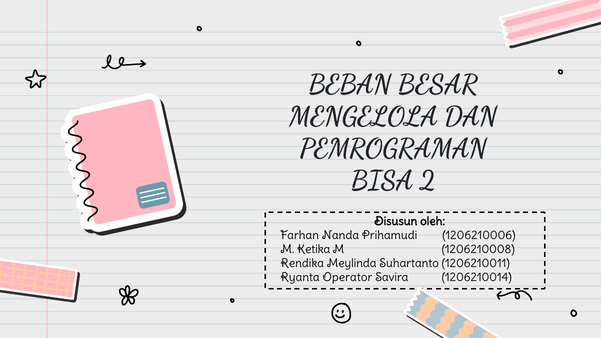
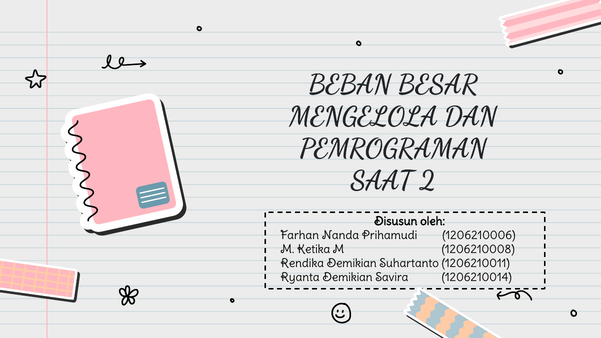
BISA: BISA -> SAAT (382, 180)
Rendika Meylinda: Meylinda -> Demikian (352, 263)
Ryanta Operator: Operator -> Demikian (348, 277)
